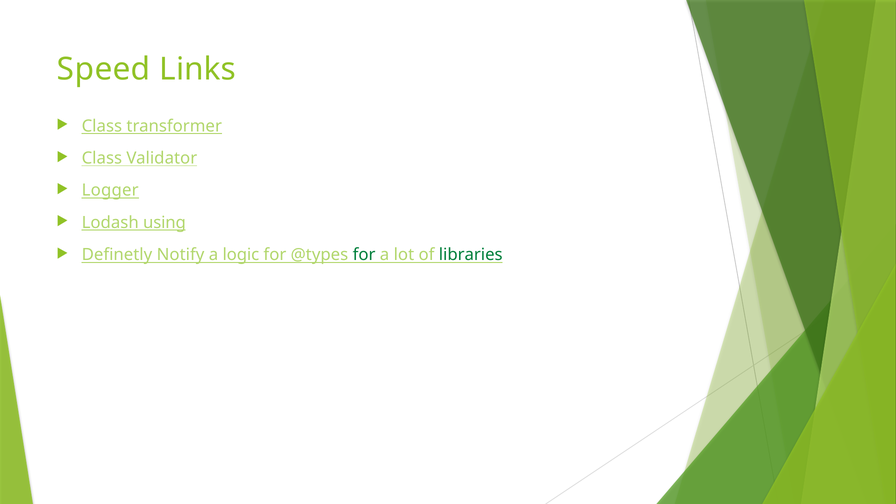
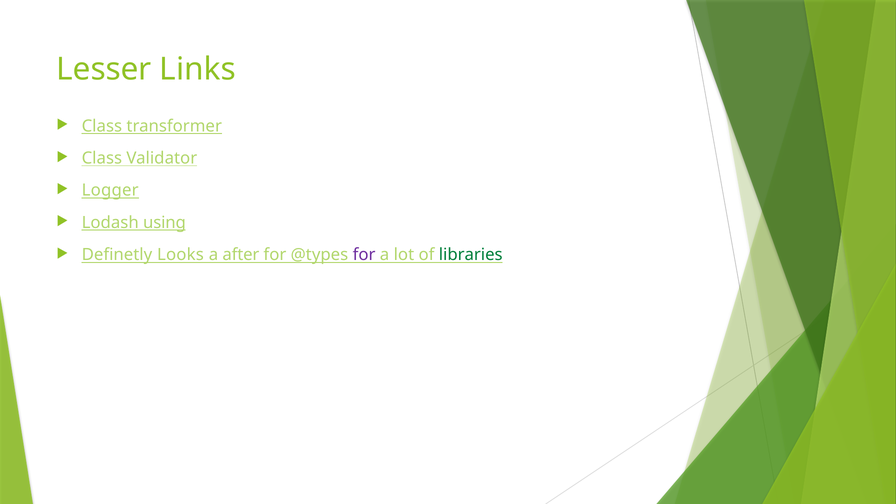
Speed: Speed -> Lesser (104, 69)
Notify: Notify -> Looks (180, 255)
logic: logic -> after (241, 255)
for colour: green -> purple (364, 255)
